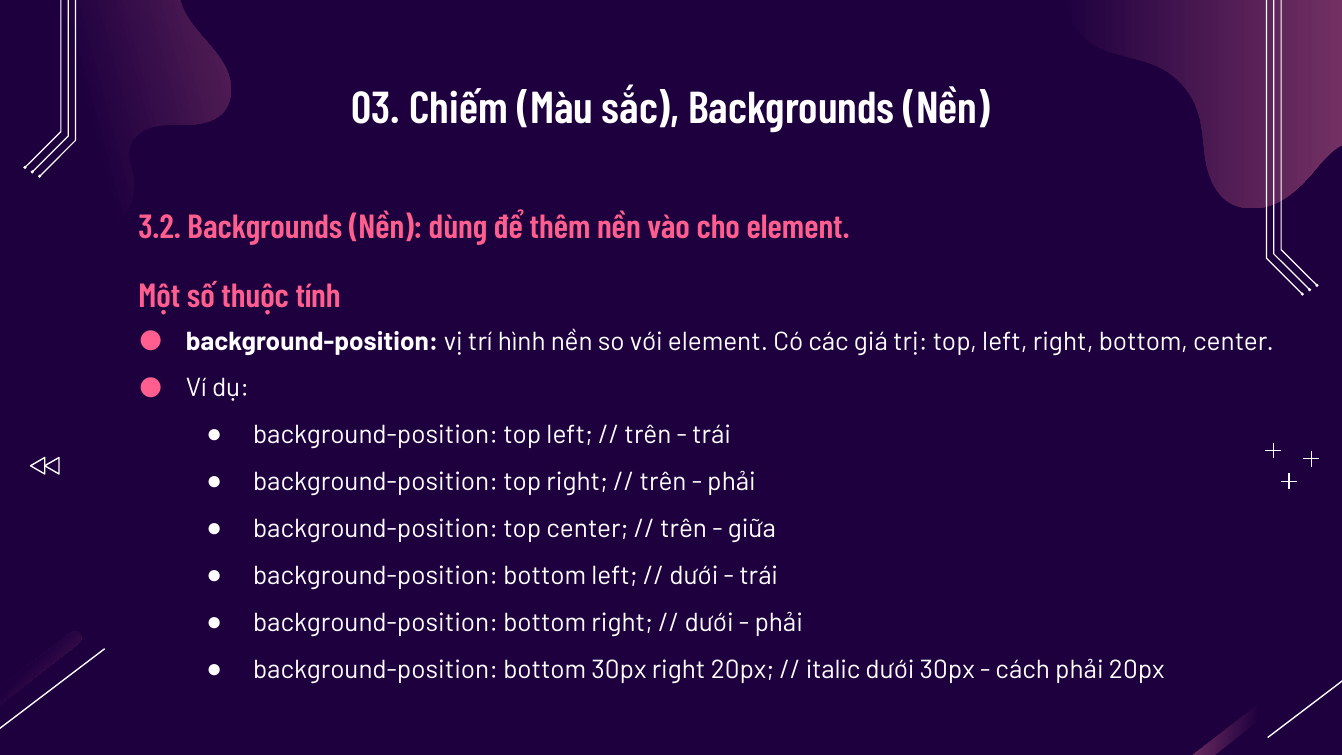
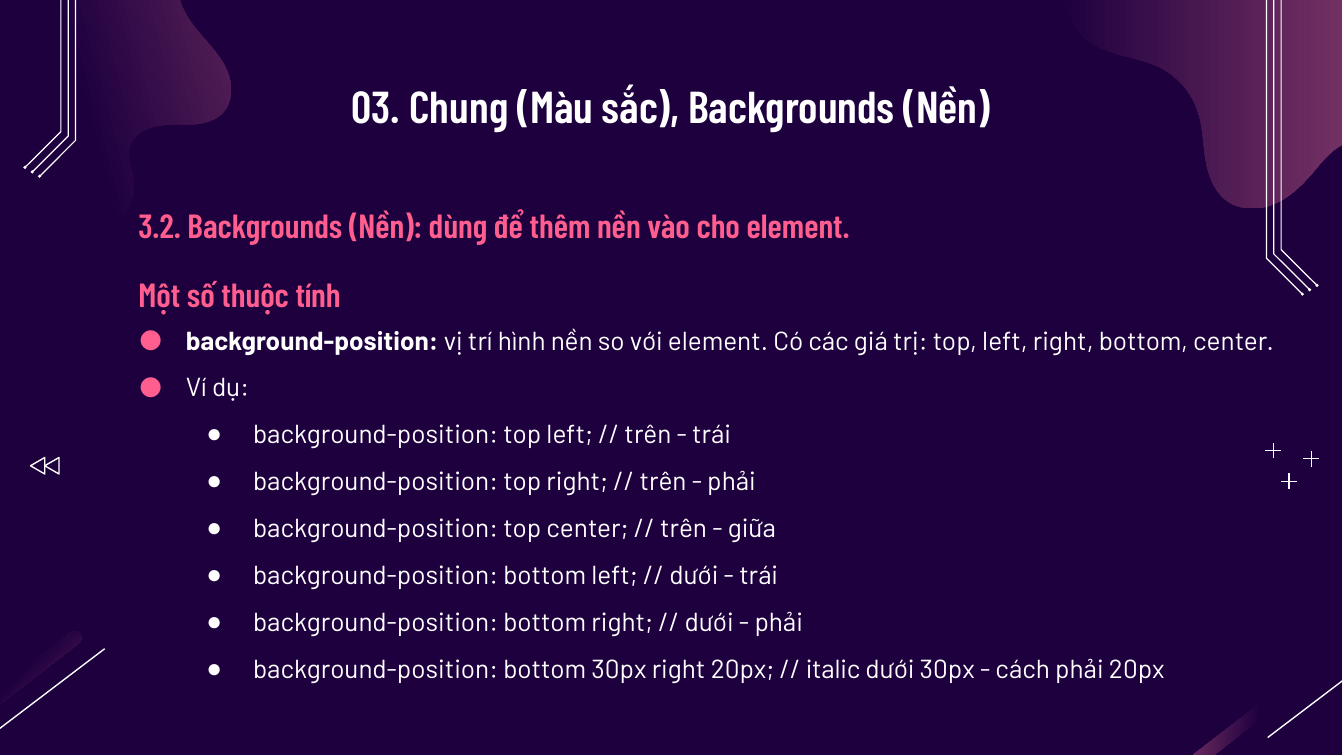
Chiếm: Chiếm -> Chung (459, 109)
